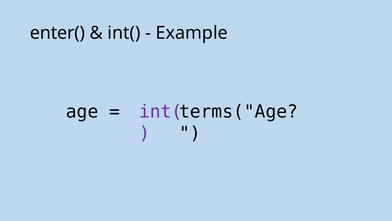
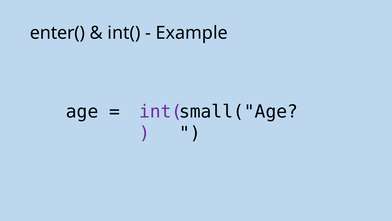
terms("Age: terms("Age -> small("Age (238, 111)
